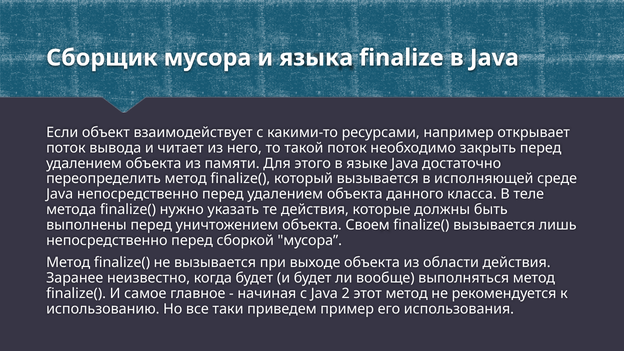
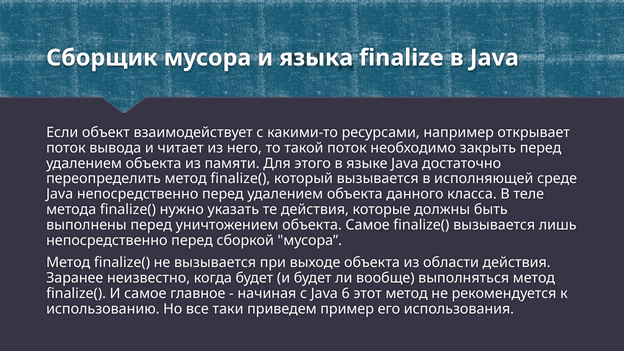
объекта Своем: Своем -> Самое (368, 225)
2: 2 -> 6 (346, 294)
